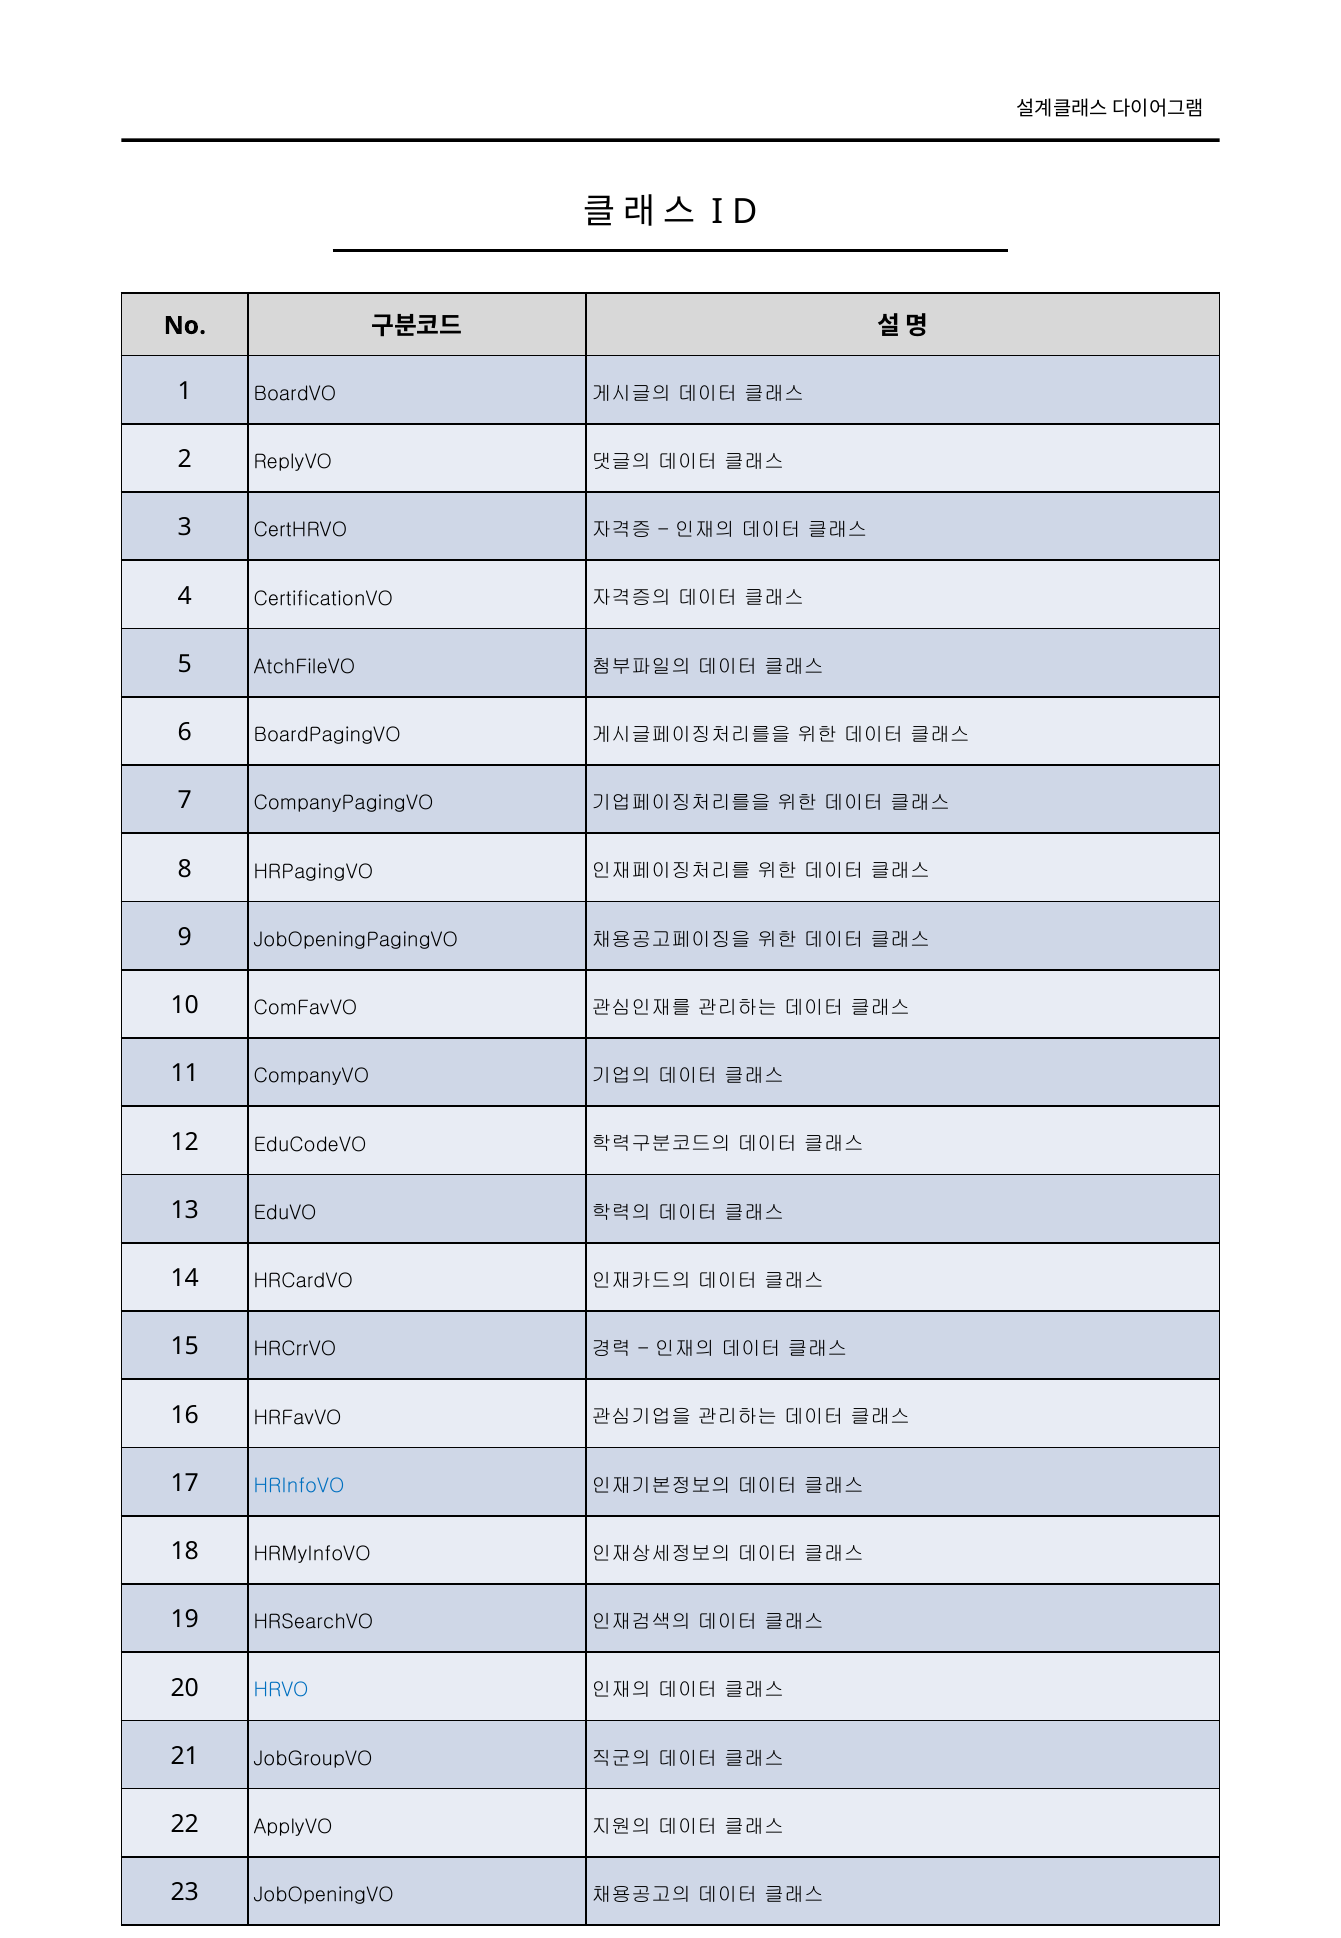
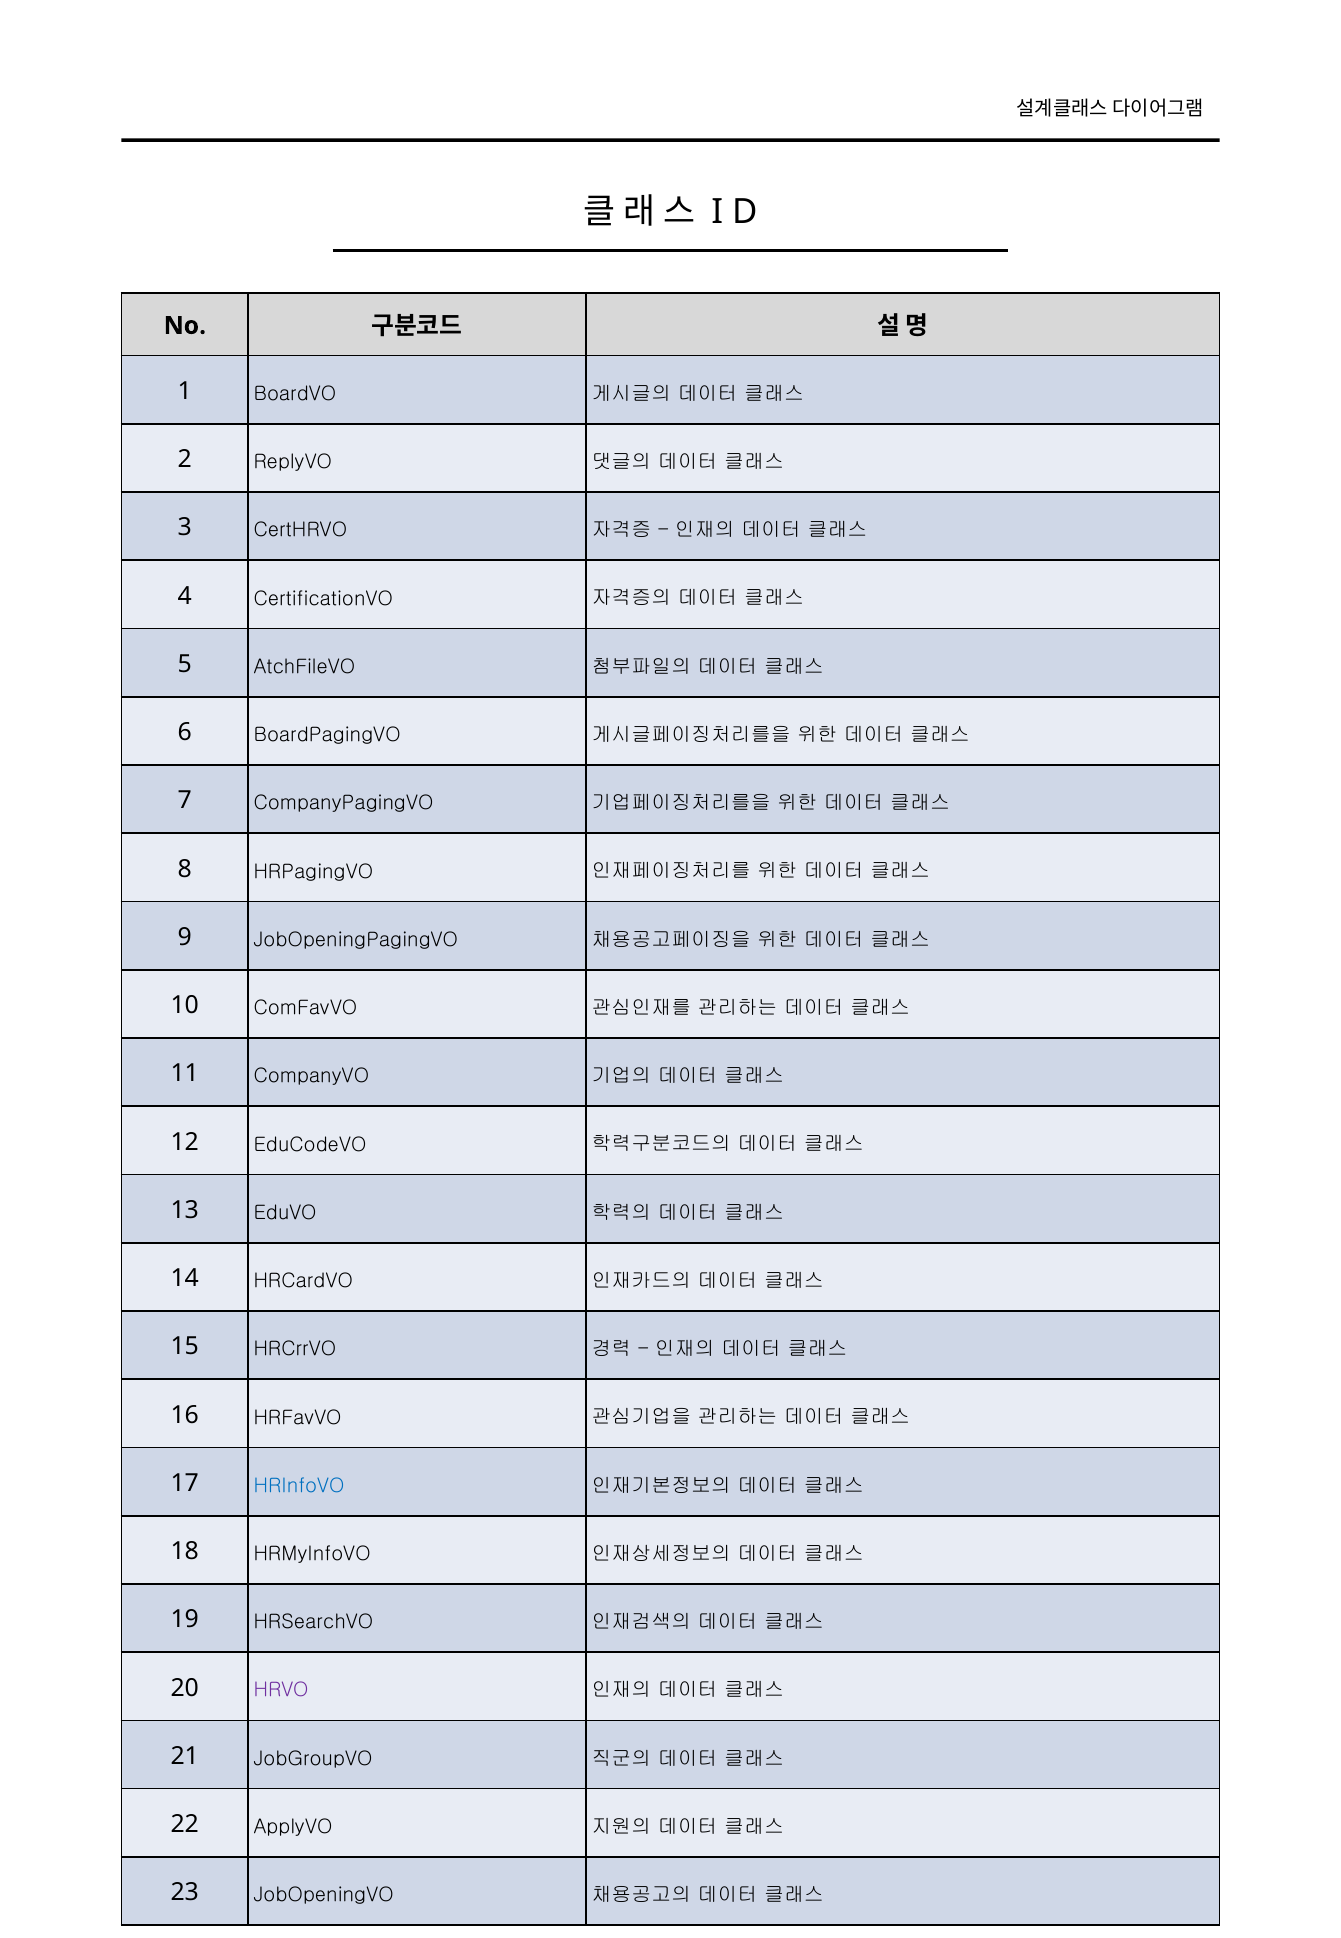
HRVO colour: blue -> purple (281, 1690)
